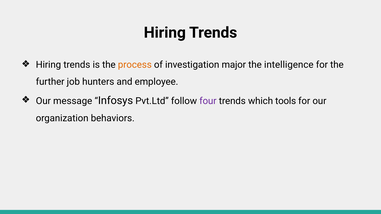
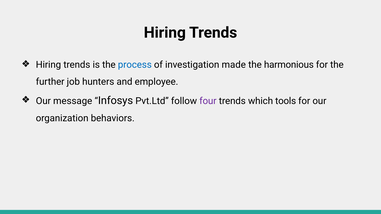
process colour: orange -> blue (135, 65)
major: major -> made (234, 65)
intelligence: intelligence -> harmonious (289, 65)
